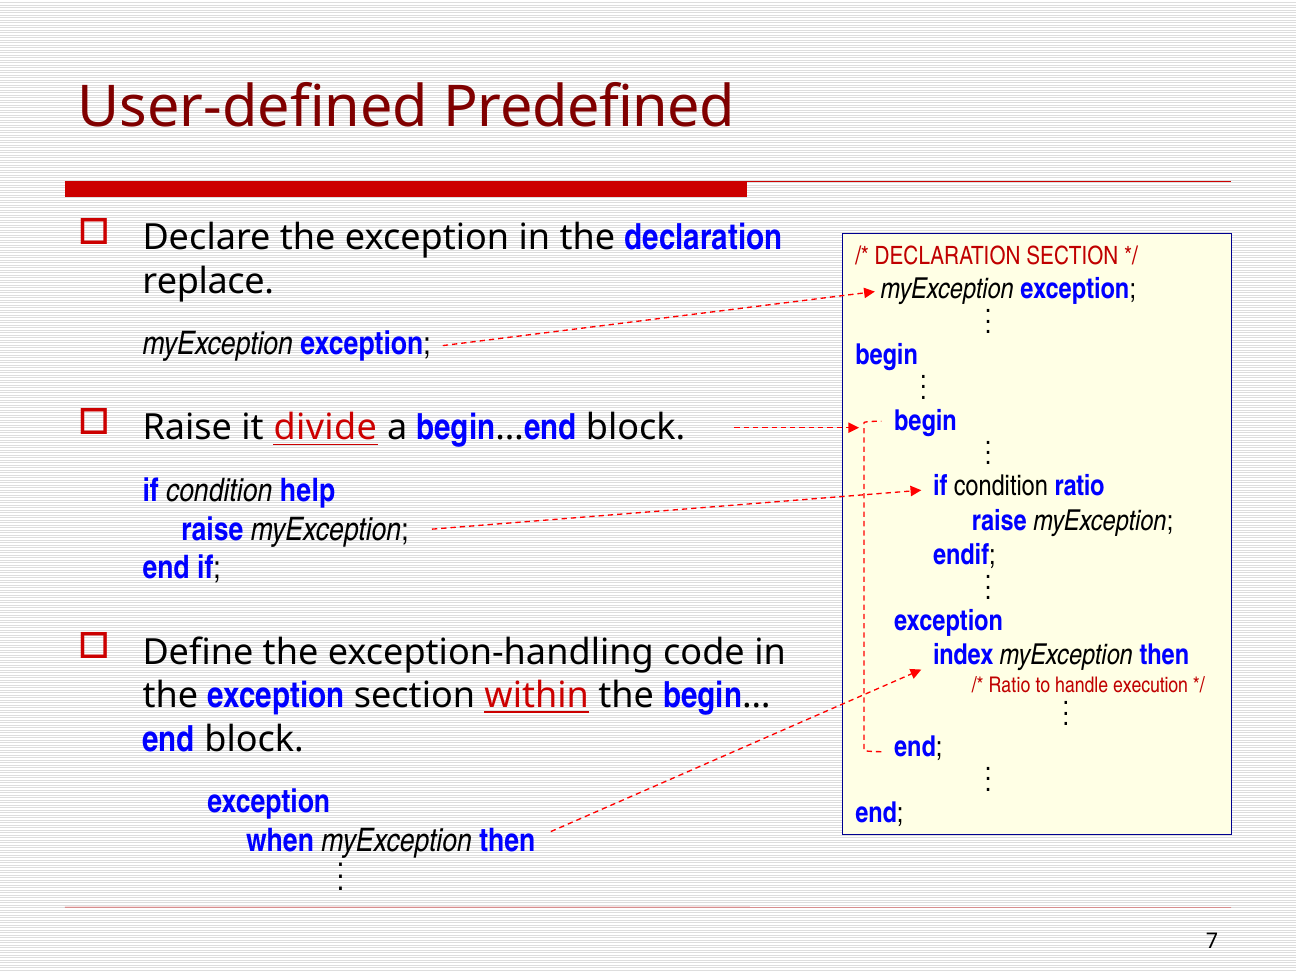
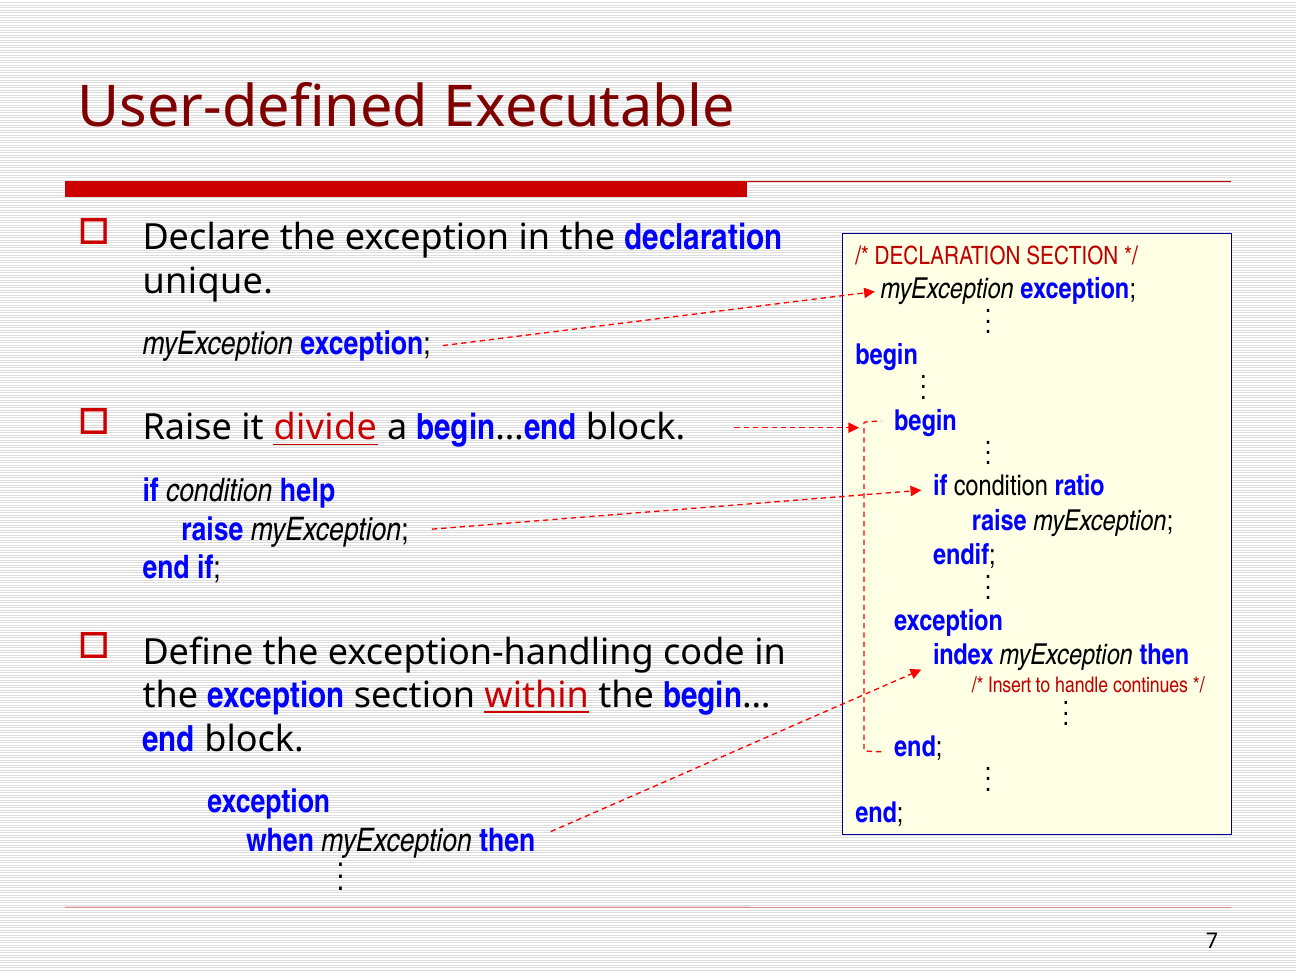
Predefined: Predefined -> Executable (589, 108)
replace: replace -> unique (208, 281)
Ratio: Ratio -> Insert (1010, 685)
execution: execution -> continues (1151, 685)
